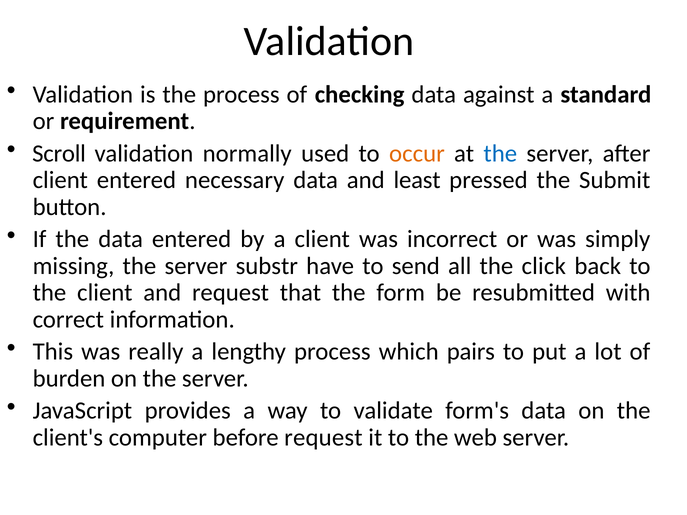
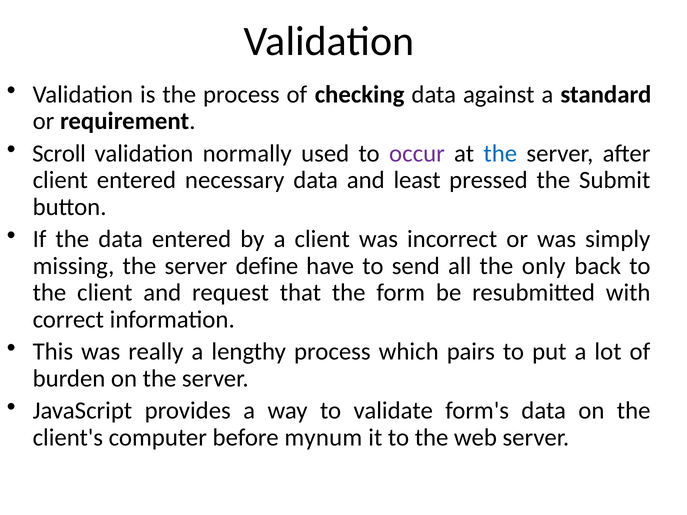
occur colour: orange -> purple (417, 154)
substr: substr -> define (267, 266)
click: click -> only (544, 266)
before request: request -> mynum (323, 438)
